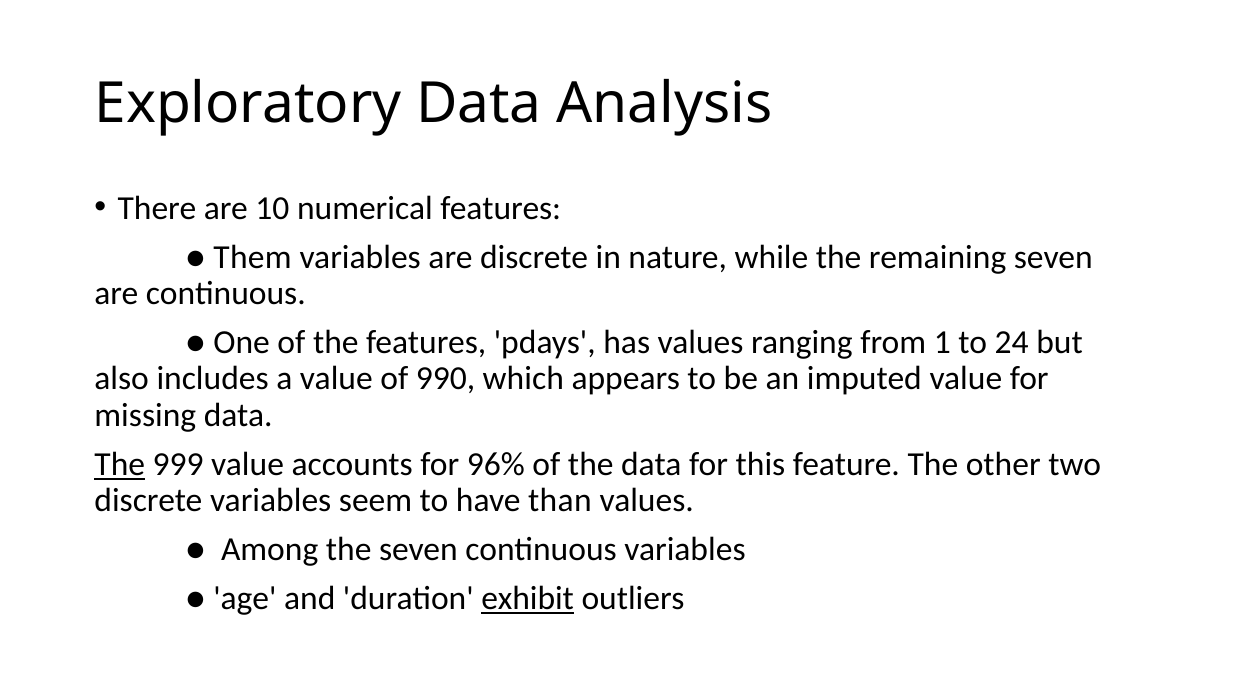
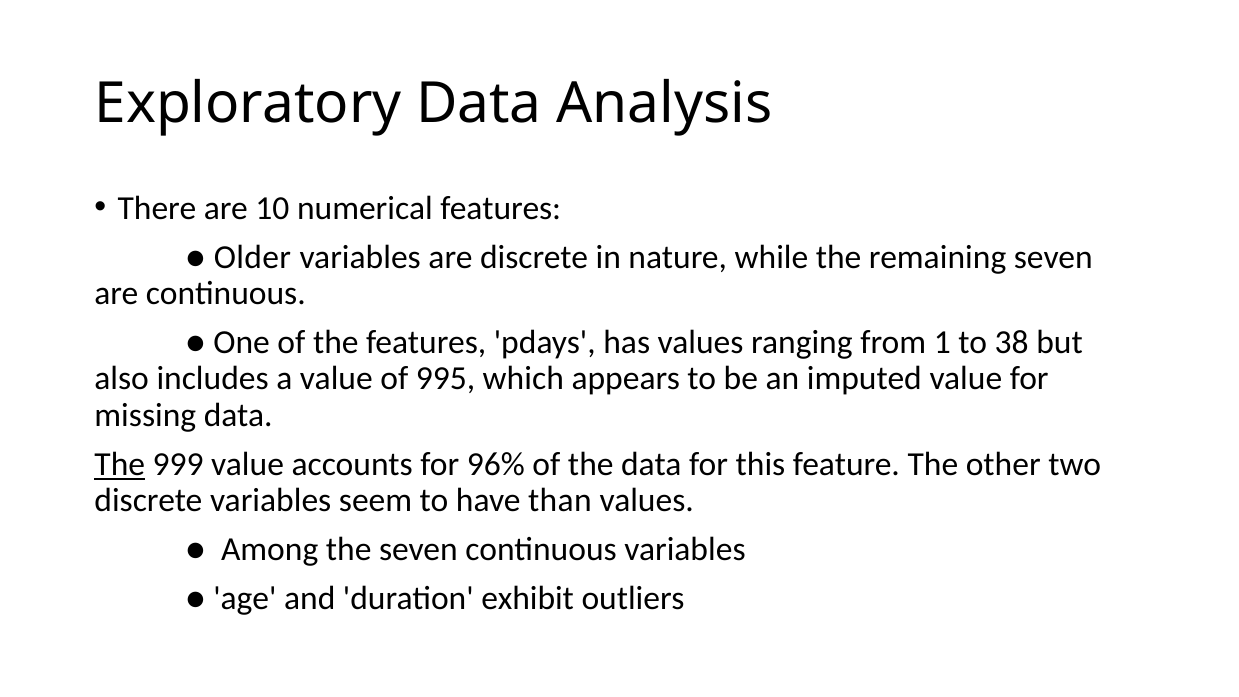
Them: Them -> Older (252, 257)
24: 24 -> 38 (1012, 343)
990: 990 -> 995 (445, 379)
exhibit underline: present -> none (528, 599)
